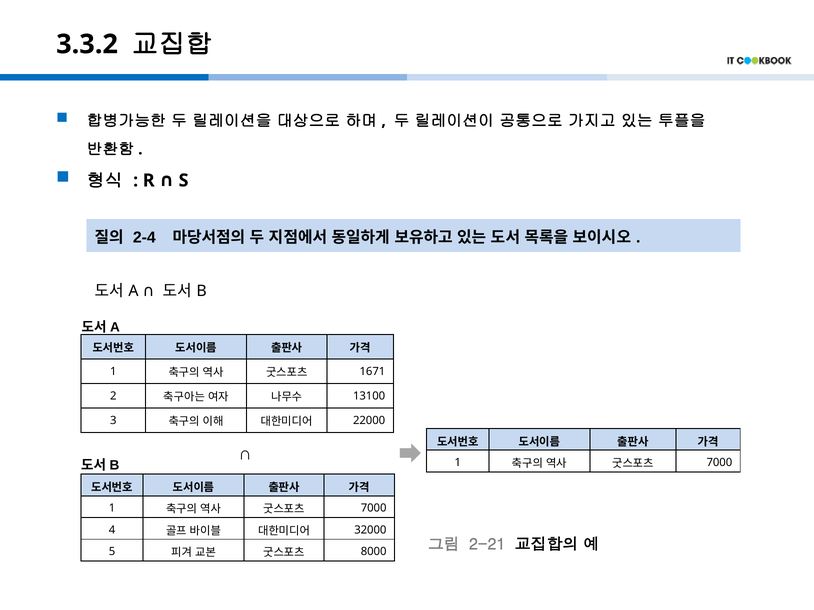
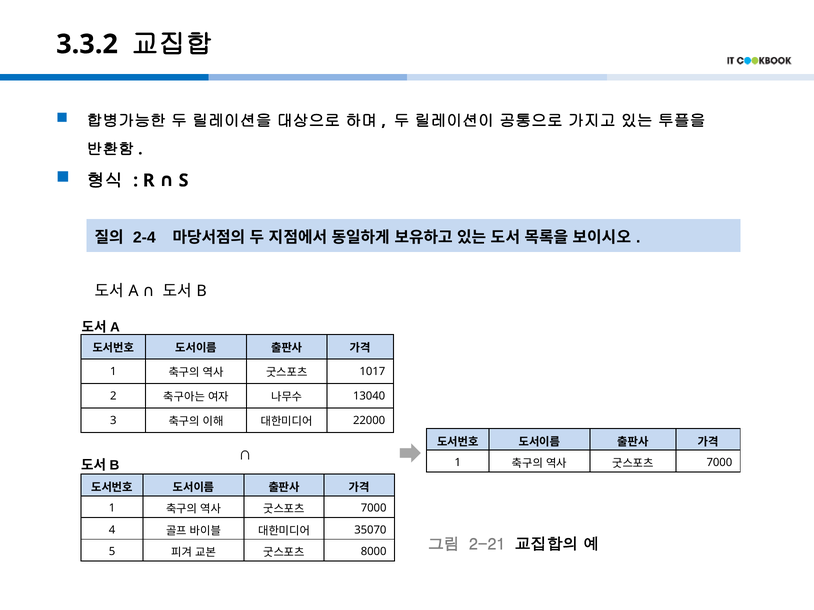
1671: 1671 -> 1017 (372, 372)
13100: 13100 -> 13040 (369, 396)
32000: 32000 -> 35070 (370, 530)
